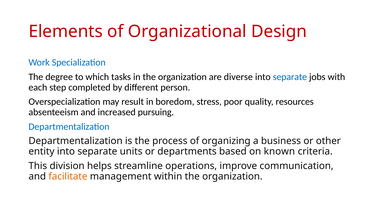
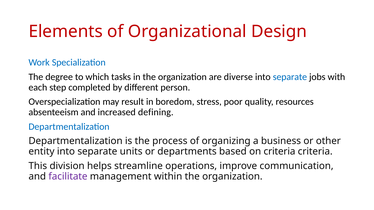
pursuing: pursuing -> defining (156, 112)
on known: known -> criteria (279, 152)
facilitate colour: orange -> purple (68, 177)
